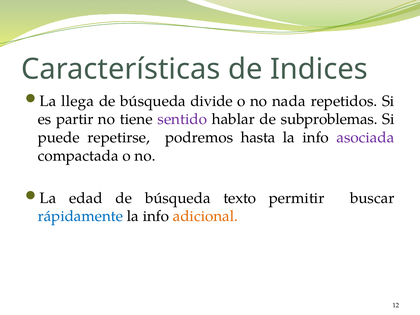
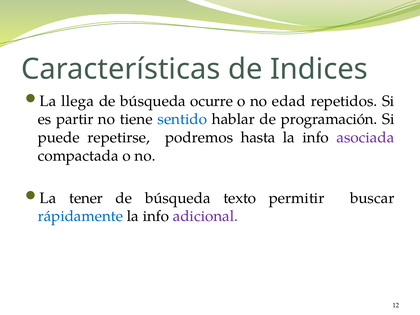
divide: divide -> ocurre (212, 101)
nada: nada -> edad (289, 101)
sentido colour: purple -> blue (182, 119)
subproblemas: subproblemas -> programación (329, 119)
edad: edad -> tener (86, 198)
adicional colour: orange -> purple (205, 216)
